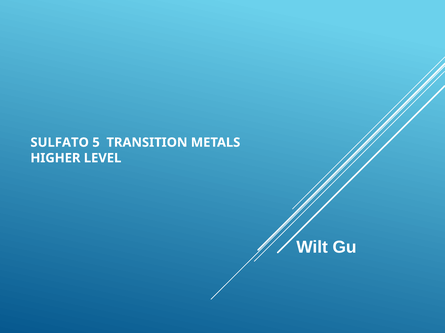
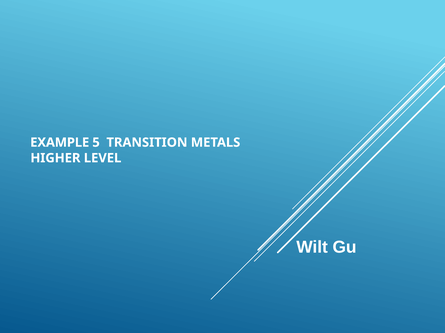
SULFATO: SULFATO -> EXAMPLE (60, 143)
